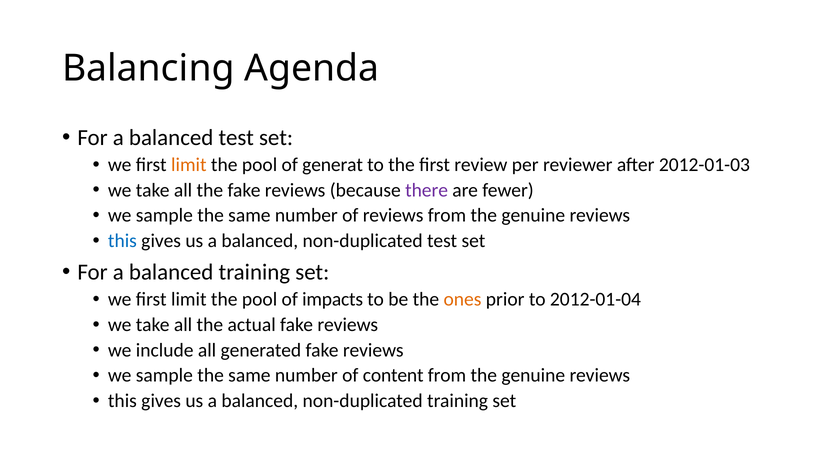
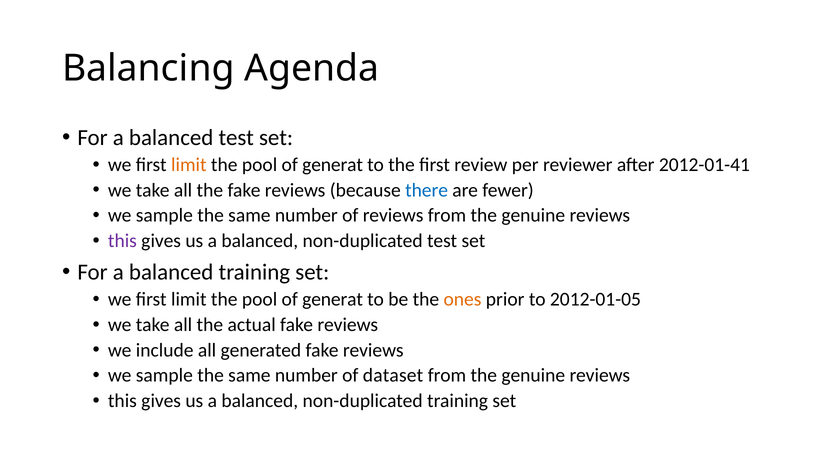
2012-01-03: 2012-01-03 -> 2012-01-41 (704, 165)
there colour: purple -> blue (427, 190)
this colour: blue -> purple (122, 240)
impacts: impacts -> generat (333, 299)
2012-01-04: 2012-01-04 -> 2012-01-05 (595, 299)
content: content -> dataset (393, 375)
